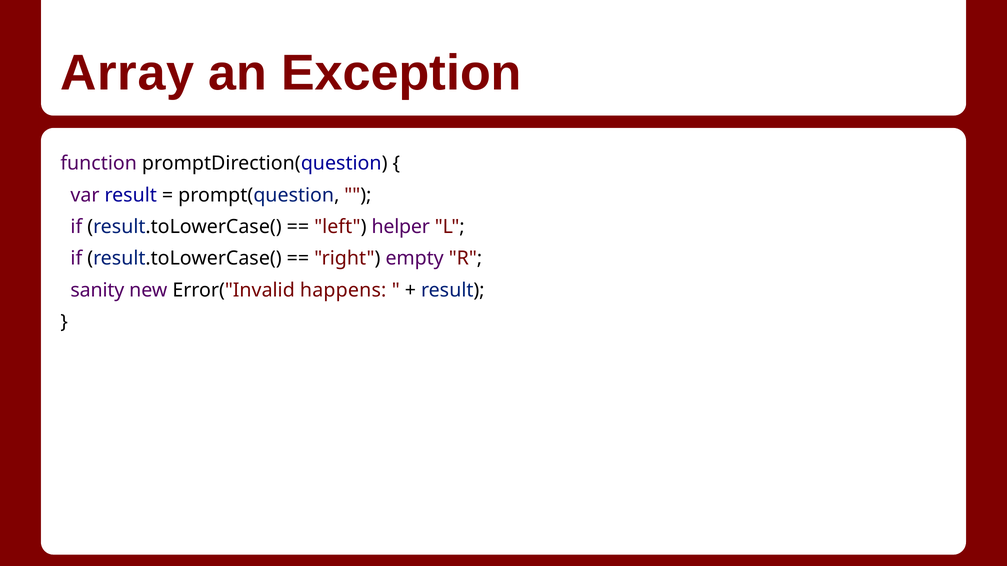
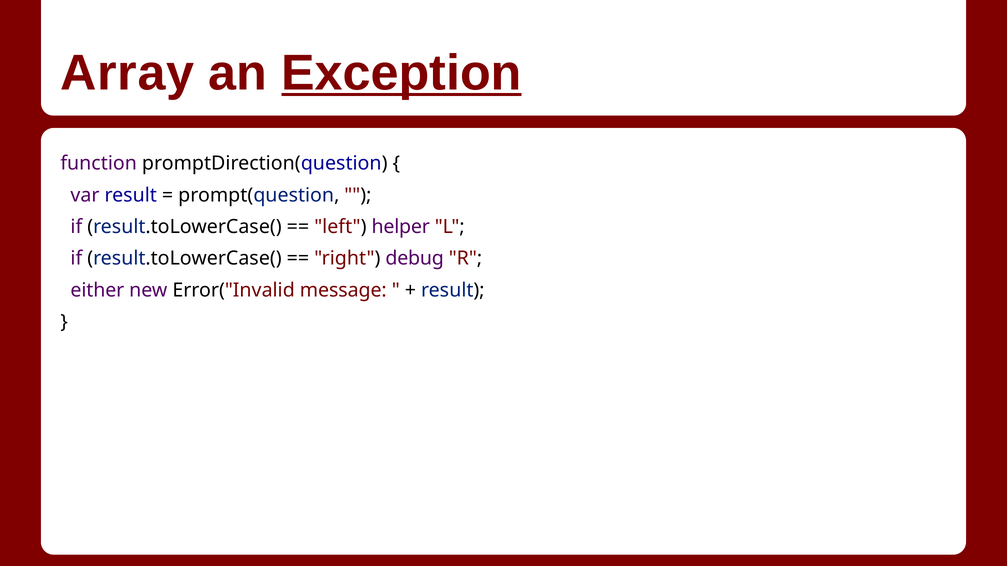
Exception underline: none -> present (401, 73)
empty: empty -> debug (415, 259)
sanity: sanity -> either (97, 290)
happens: happens -> message (343, 290)
